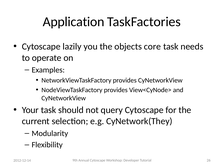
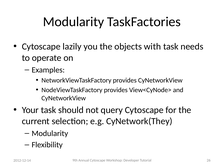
Application: Application -> Modularity (74, 22)
core: core -> with (152, 47)
